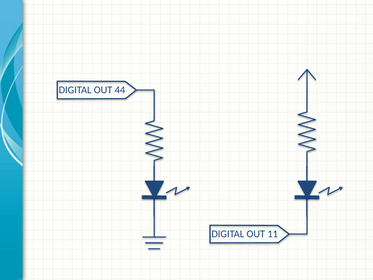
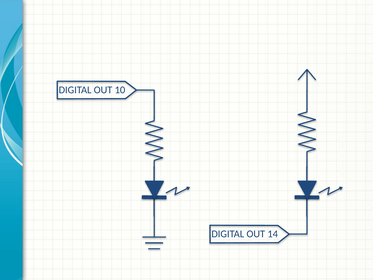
44: 44 -> 10 (120, 90)
11: 11 -> 14 (273, 234)
